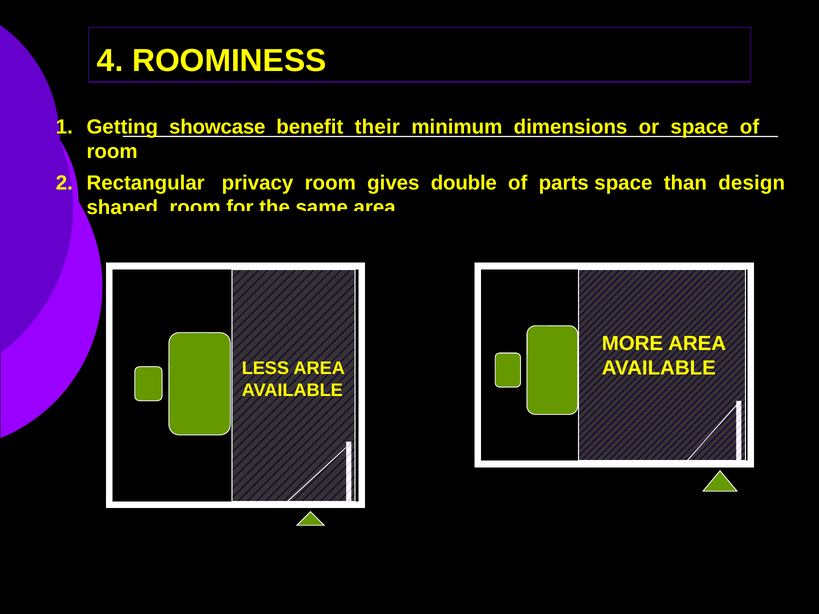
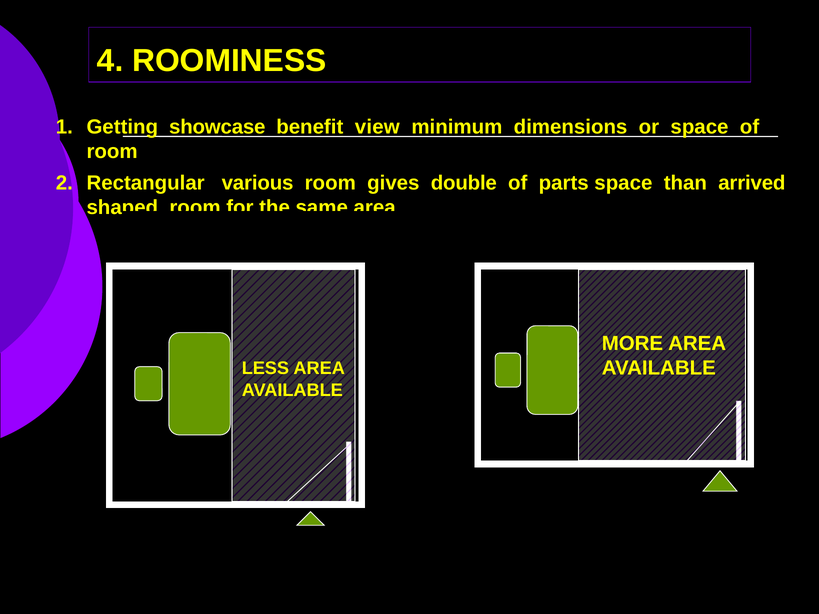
their: their -> view (377, 127)
privacy: privacy -> various (258, 183)
design: design -> arrived (752, 183)
